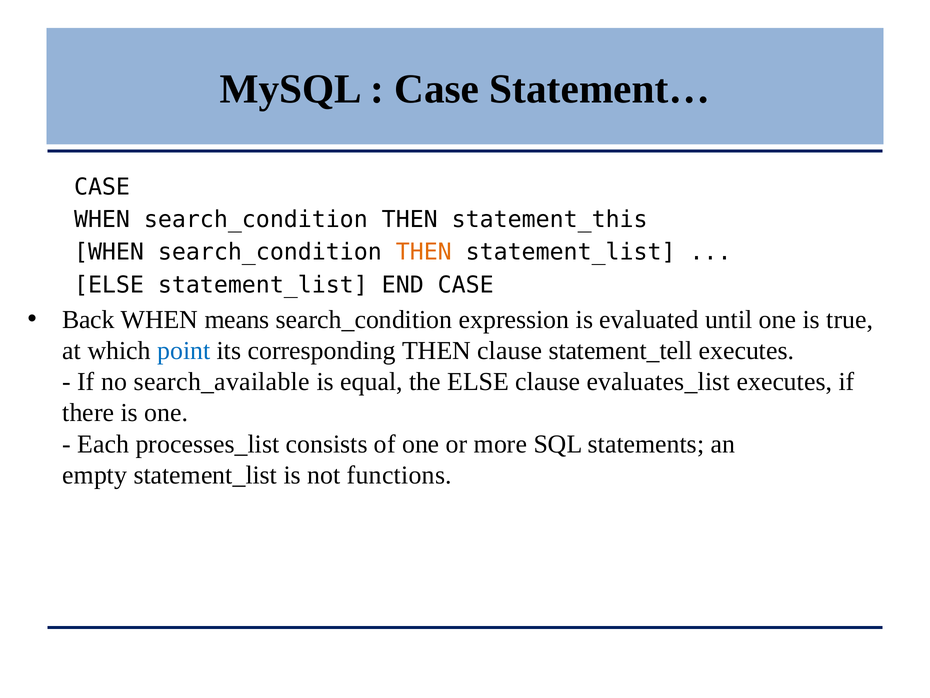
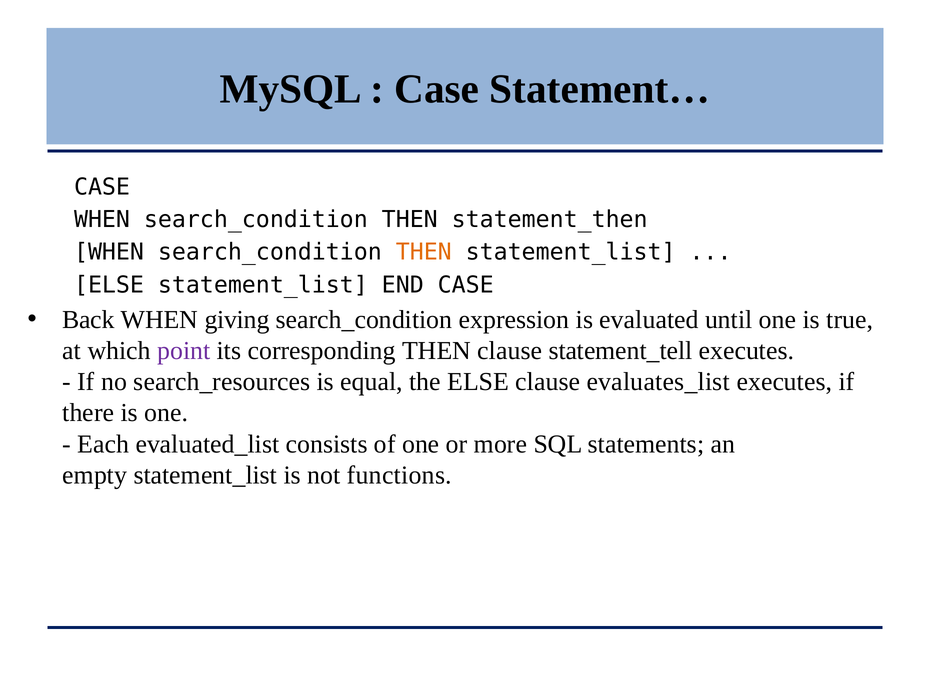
statement_this: statement_this -> statement_then (550, 220)
means: means -> giving (237, 319)
point colour: blue -> purple (184, 351)
search_available: search_available -> search_resources (222, 382)
processes_list: processes_list -> evaluated_list (207, 444)
